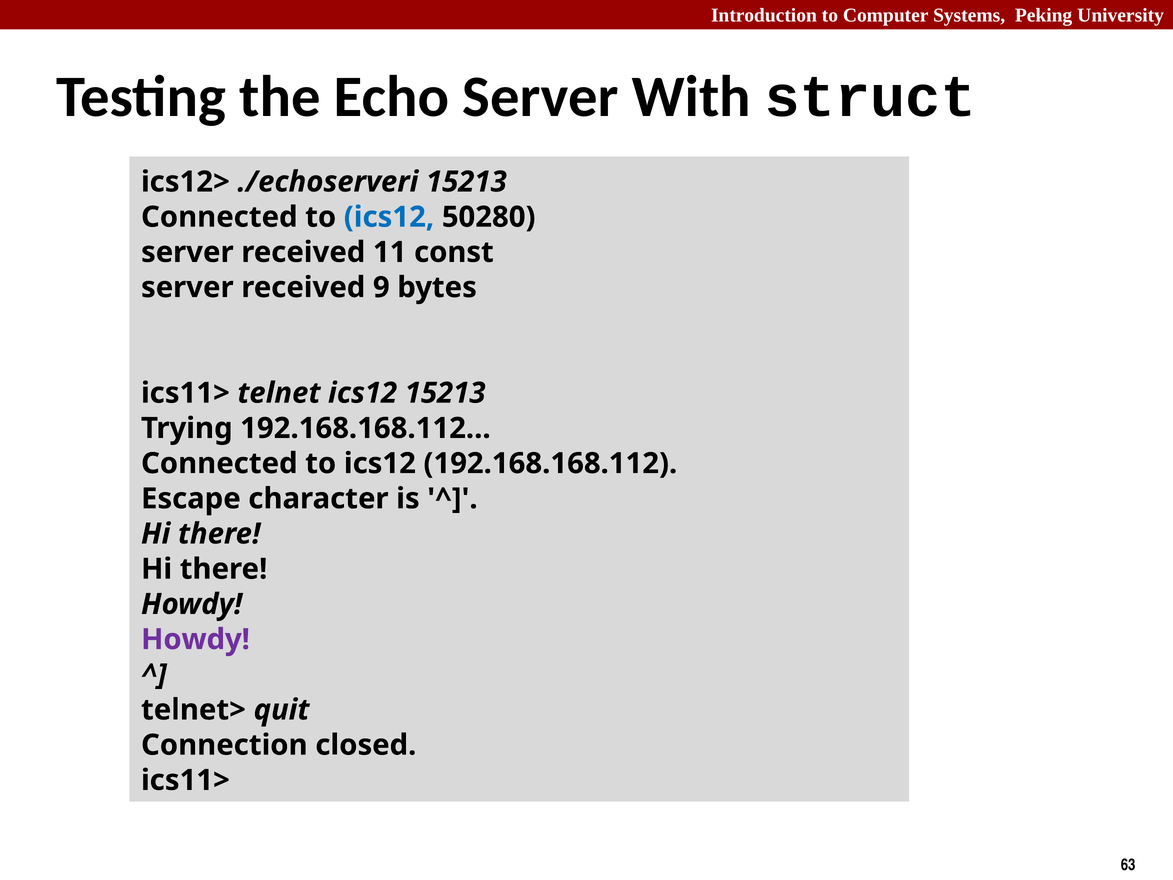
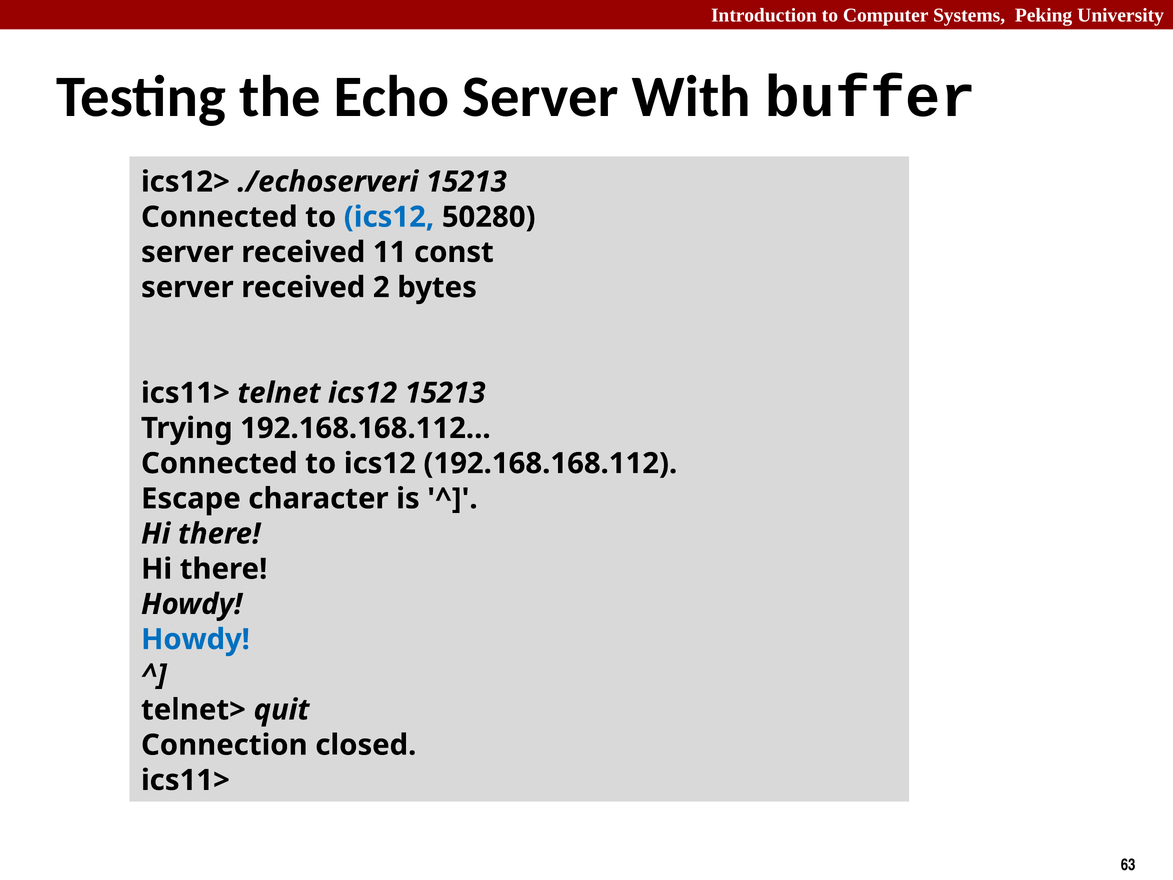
struct: struct -> buffer (870, 97)
9: 9 -> 2 (381, 287)
Howdy colour: purple -> blue (195, 639)
